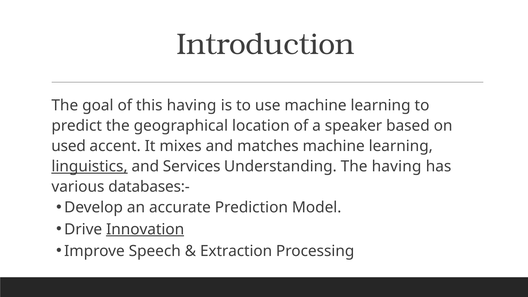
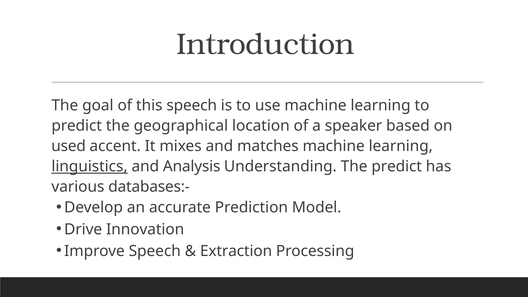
this having: having -> speech (192, 105)
Services: Services -> Analysis (192, 166)
The having: having -> predict (397, 166)
Innovation underline: present -> none (145, 229)
